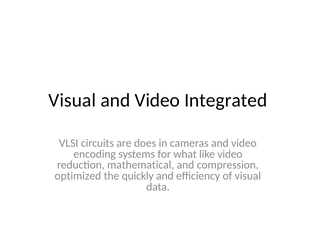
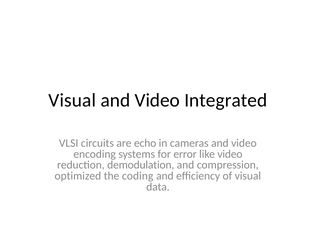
does: does -> echo (145, 143)
what: what -> error (185, 154)
mathematical: mathematical -> demodulation (141, 165)
quickly: quickly -> coding (138, 176)
